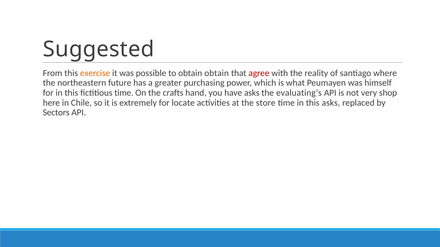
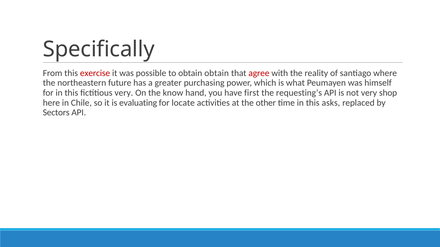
Suggested: Suggested -> Specifically (99, 49)
exercise colour: orange -> red (95, 73)
fictitious time: time -> very (124, 93)
crafts: crafts -> know (173, 93)
have asks: asks -> first (252, 93)
evaluating’s: evaluating’s -> requesting’s (299, 93)
extremely: extremely -> evaluating (138, 103)
store: store -> other (266, 103)
